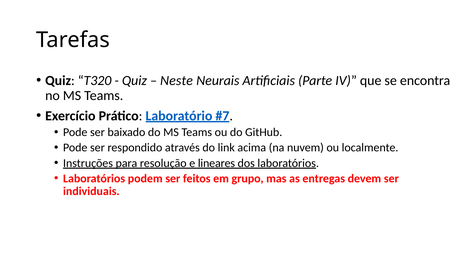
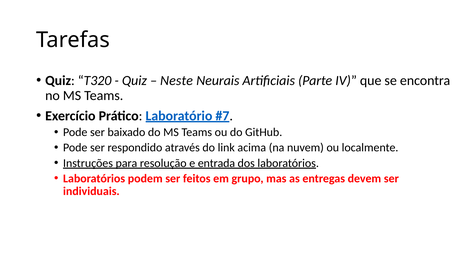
lineares: lineares -> entrada (216, 163)
